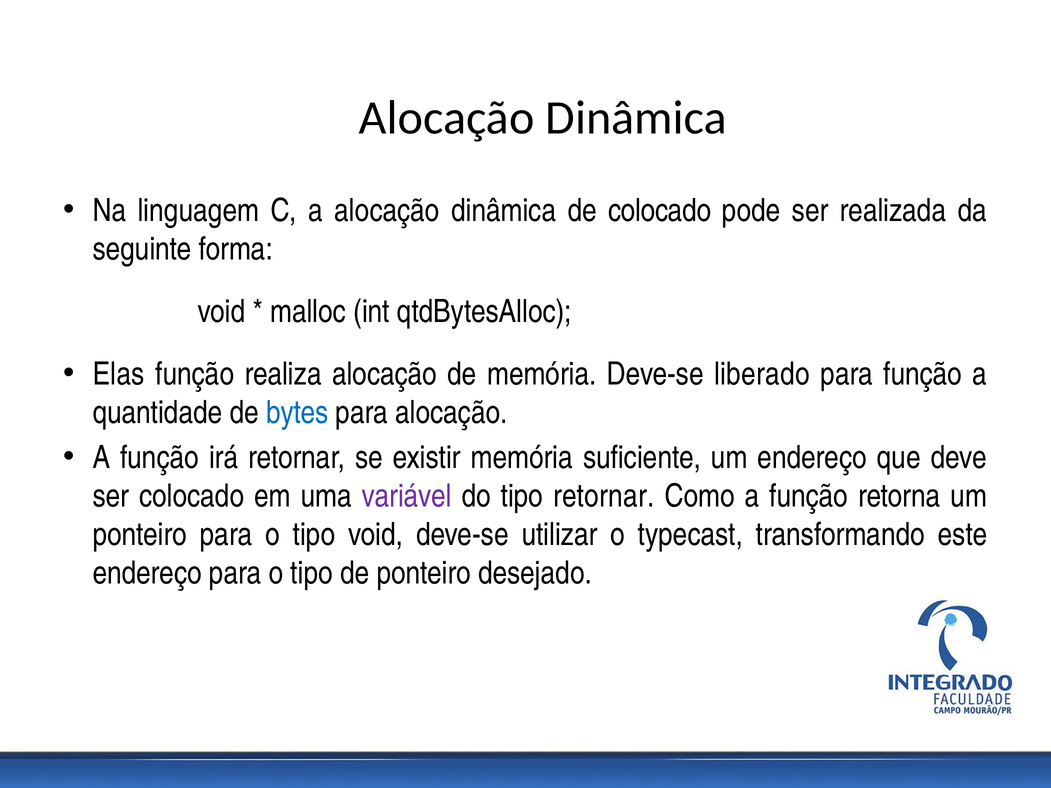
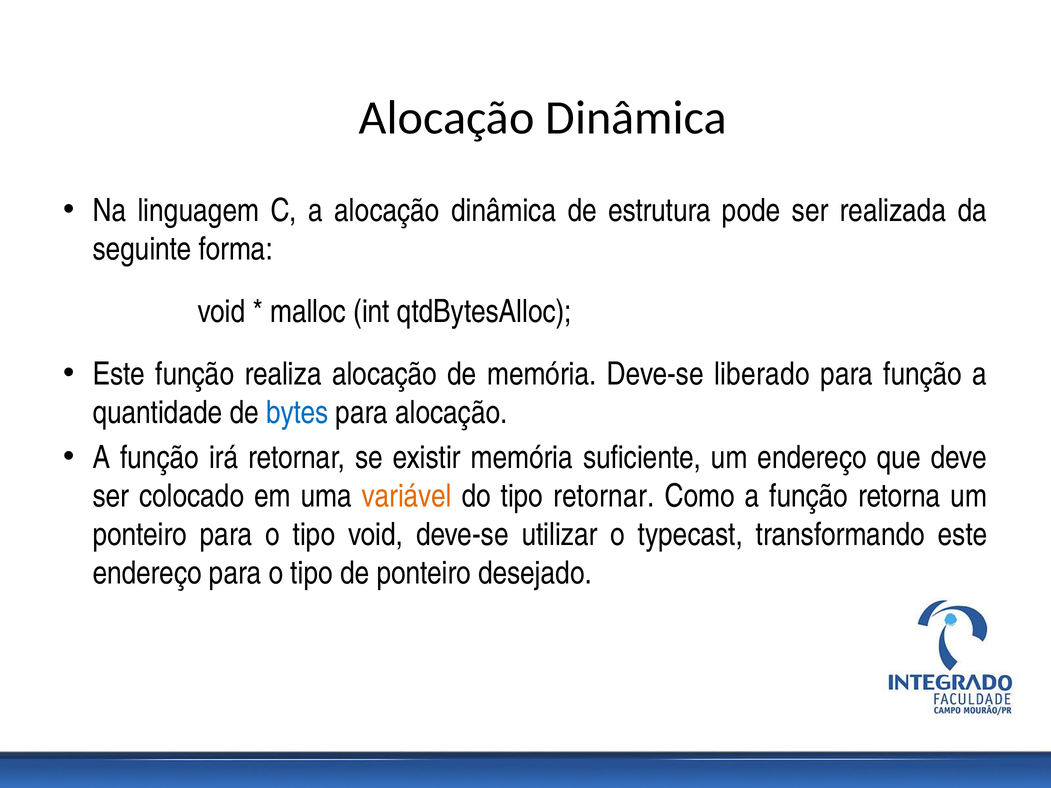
de colocado: colocado -> estrutura (660, 211)
Elas: Elas -> Este (119, 374)
variável colour: purple -> orange (407, 496)
